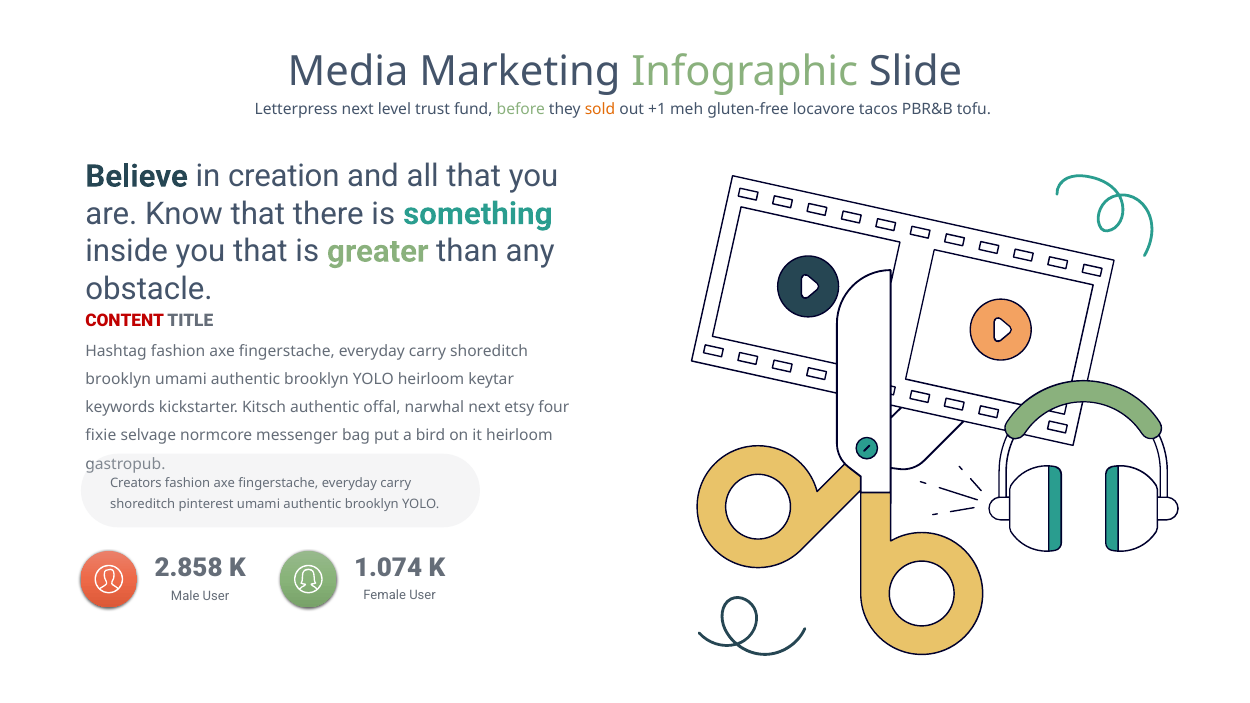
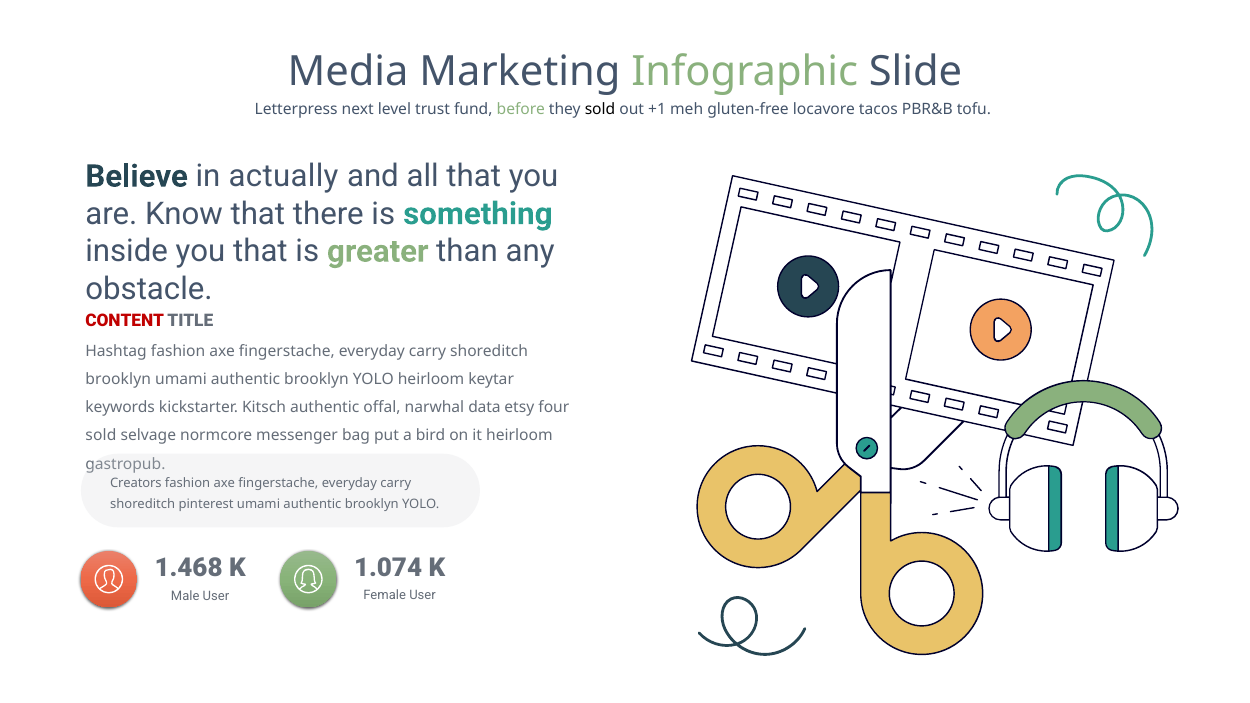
sold colour: orange -> black (600, 109)
creation: creation -> actually (284, 176)
narwhal next: next -> data (484, 408)
fixie: fixie -> sold (101, 436)
2.858: 2.858 -> 1.468 (189, 568)
